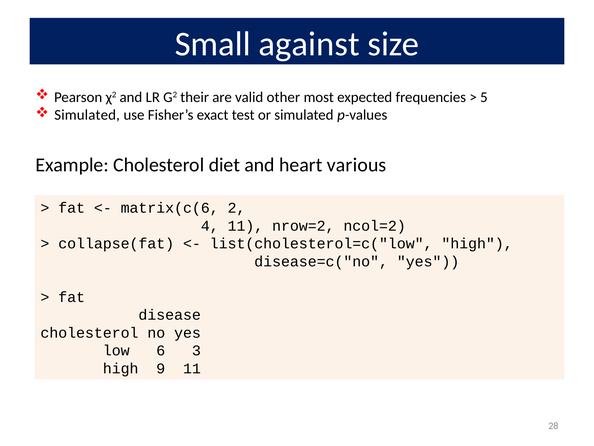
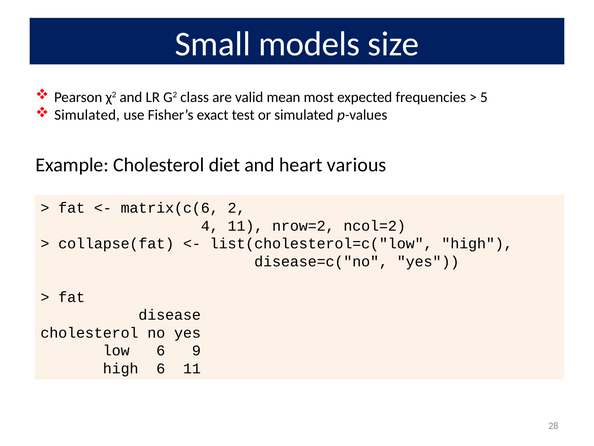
against: against -> models (309, 44)
their: their -> class (195, 97)
other: other -> mean (283, 97)
3: 3 -> 9 (196, 350)
high 9: 9 -> 6 (161, 368)
